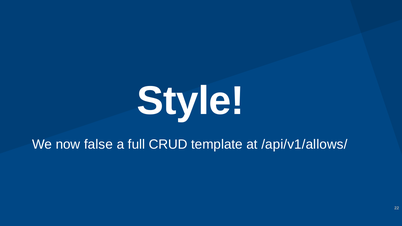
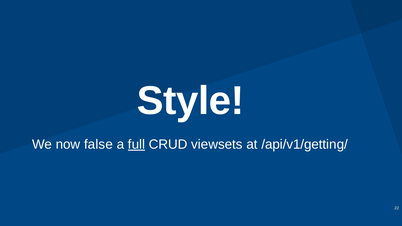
full underline: none -> present (137, 144)
template: template -> viewsets (217, 144)
/api/v1/allows/: /api/v1/allows/ -> /api/v1/getting/ (305, 144)
